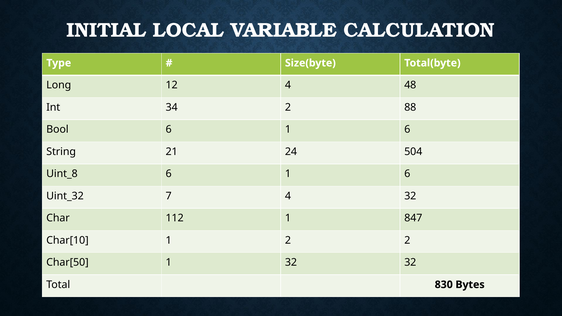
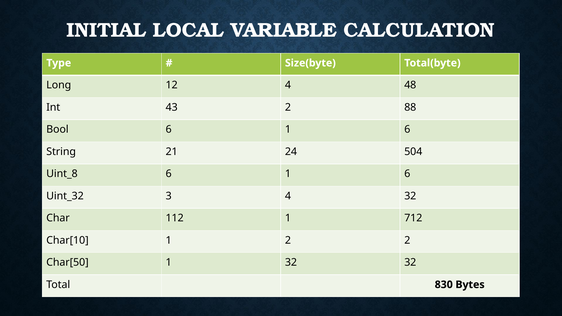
34: 34 -> 43 (172, 107)
7: 7 -> 3 (169, 196)
847: 847 -> 712 (413, 218)
